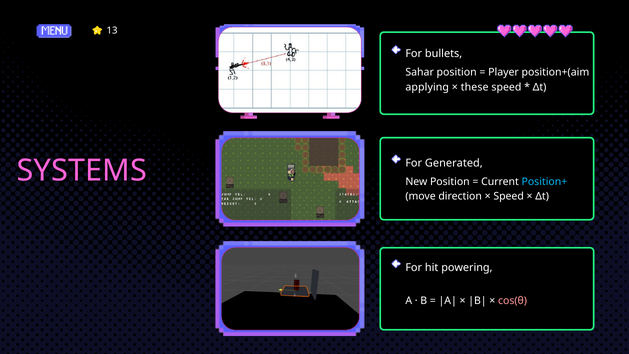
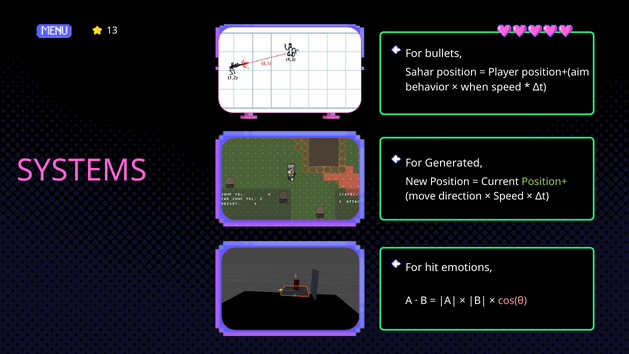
applying: applying -> behavior (427, 87)
these: these -> when (475, 87)
Position+ colour: light blue -> light green (544, 182)
powering: powering -> emotions (467, 267)
